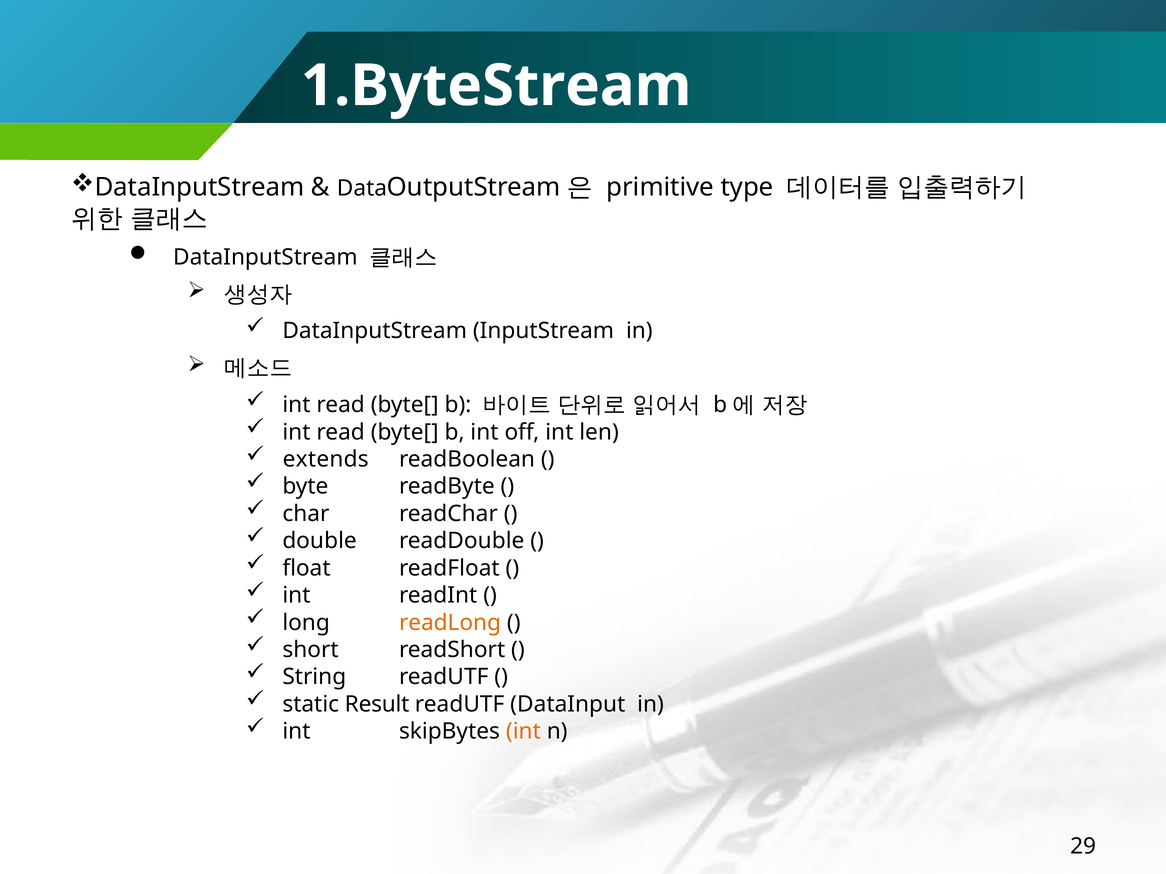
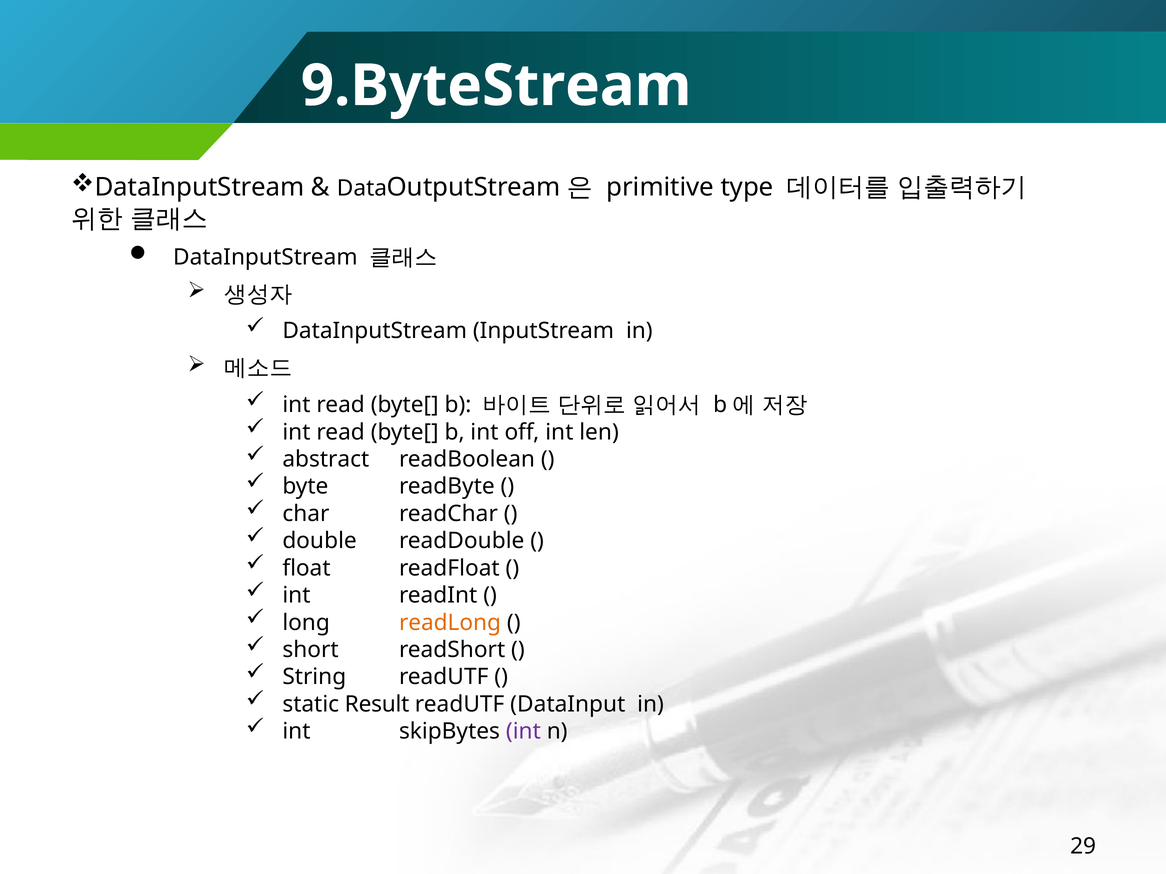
1.ByteStream: 1.ByteStream -> 9.ByteStream (496, 86)
extends: extends -> abstract (326, 460)
int colour: orange -> purple (523, 732)
